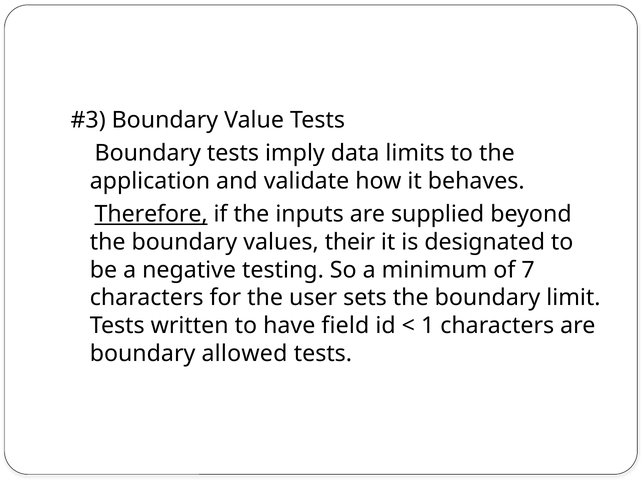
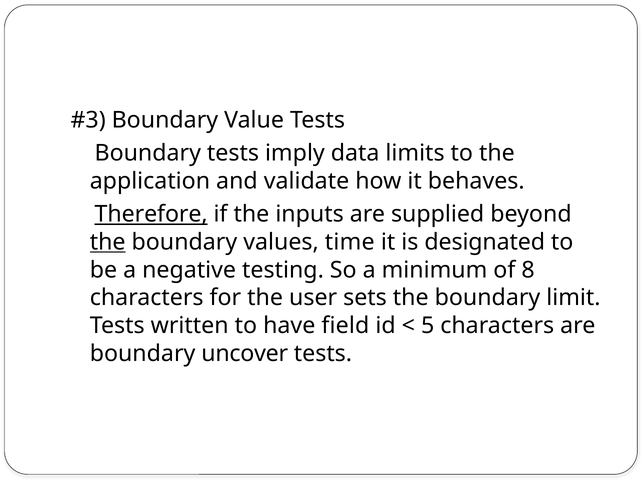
the underline: none -> present (108, 242)
their: their -> time (350, 242)
7: 7 -> 8 (528, 270)
1: 1 -> 5 (428, 326)
allowed: allowed -> uncover (245, 354)
